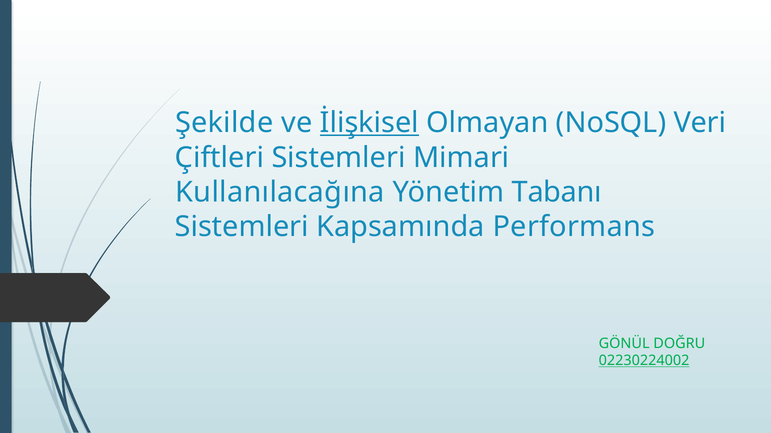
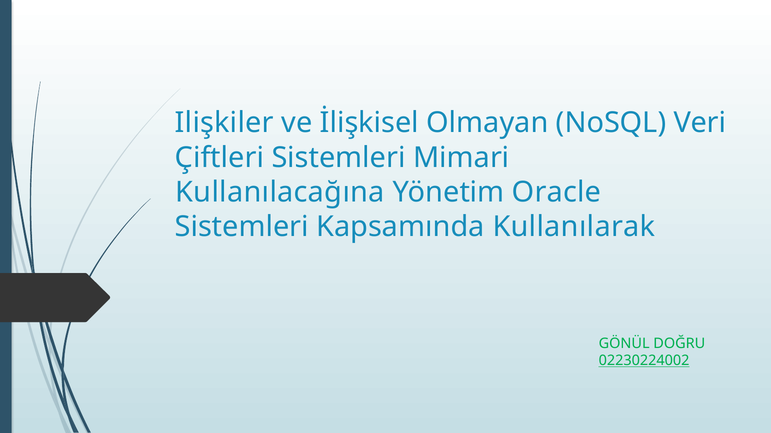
Şekilde: Şekilde -> Ilişkiler (224, 123)
İlişkisel underline: present -> none (369, 123)
Tabanı: Tabanı -> Oracle (557, 193)
Performans: Performans -> Kullanılarak (574, 227)
